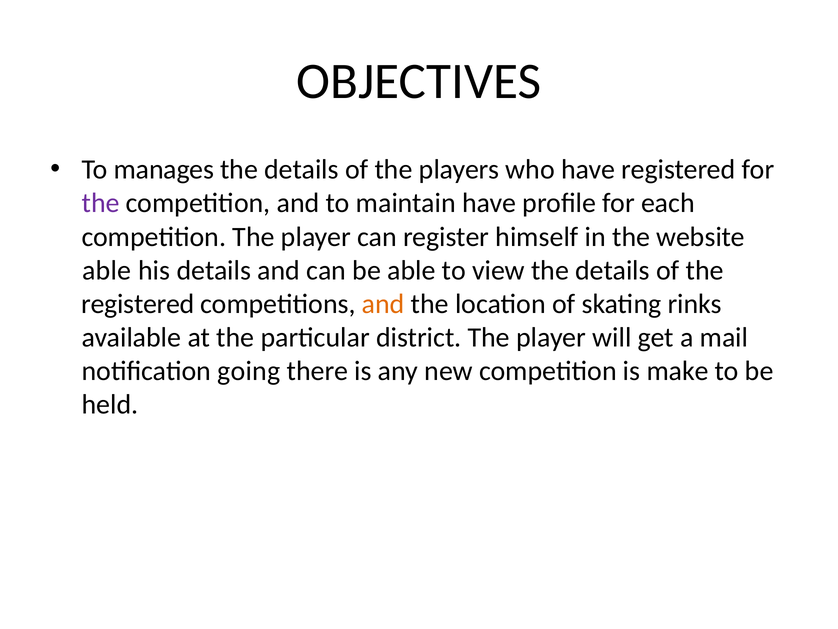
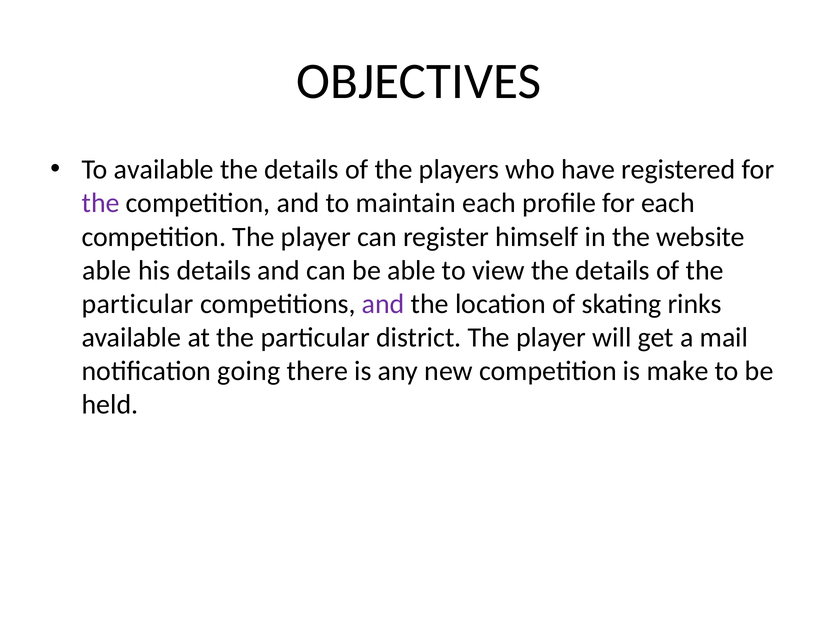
To manages: manages -> available (164, 170)
maintain have: have -> each (489, 203)
registered: registered -> particular (138, 304)
and colour: orange -> purple (383, 304)
